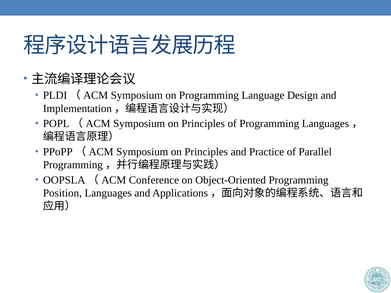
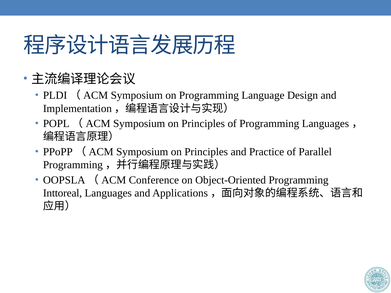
Position: Position -> Inttoreal (63, 193)
